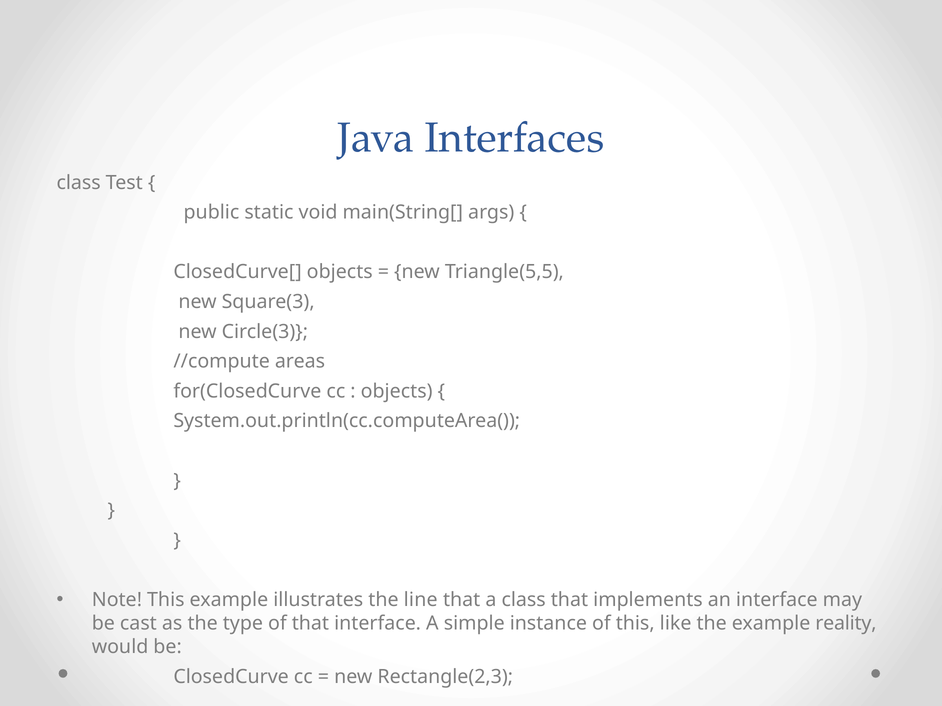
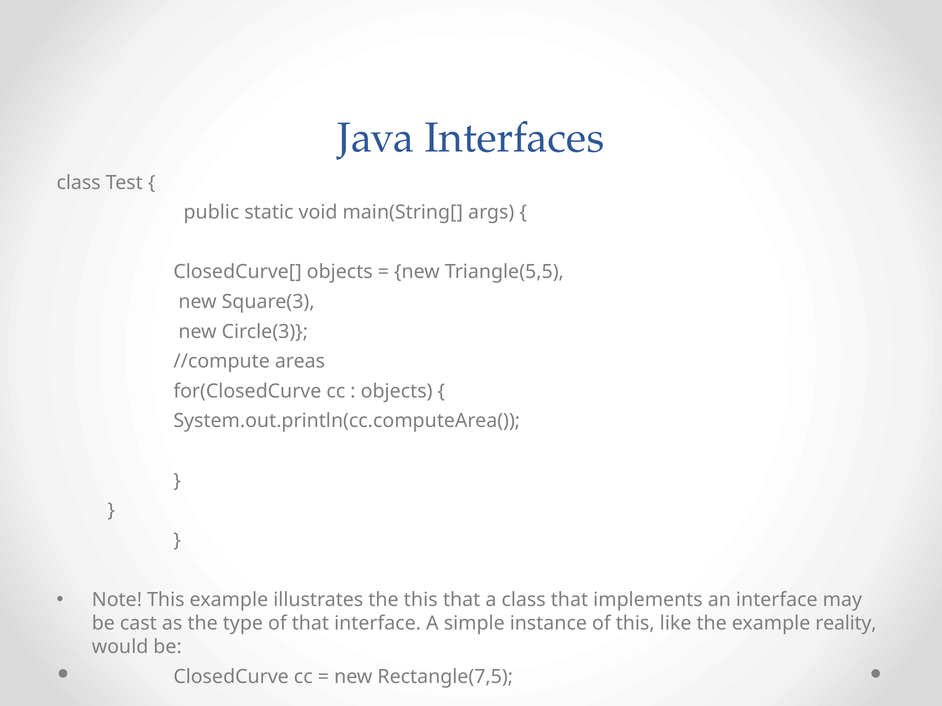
the line: line -> this (421, 600)
Rectangle(2,3: Rectangle(2,3 -> Rectangle(7,5 (445, 677)
